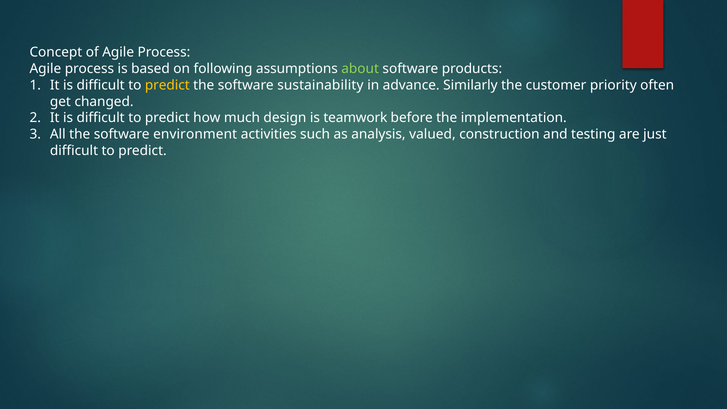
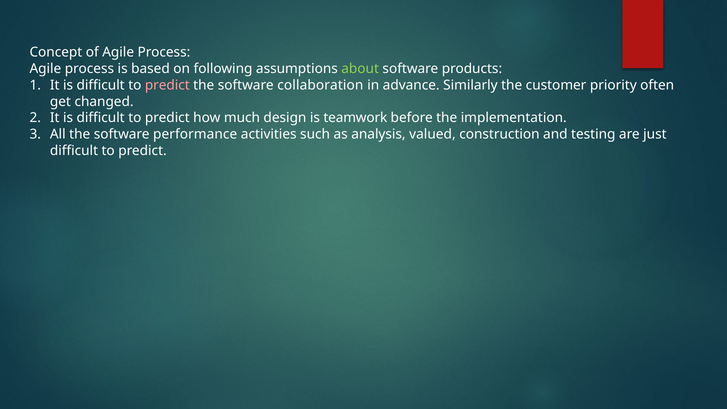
predict colour: yellow -> pink (167, 85)
sustainability: sustainability -> collaboration (320, 85)
environment: environment -> performance (195, 134)
